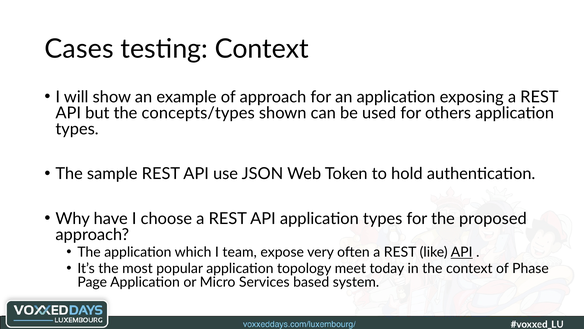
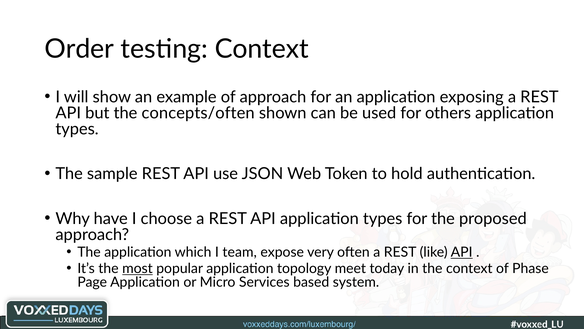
Cases: Cases -> Order (79, 49)
concepts/types: concepts/types -> concepts/often (198, 113)
most underline: none -> present (137, 268)
